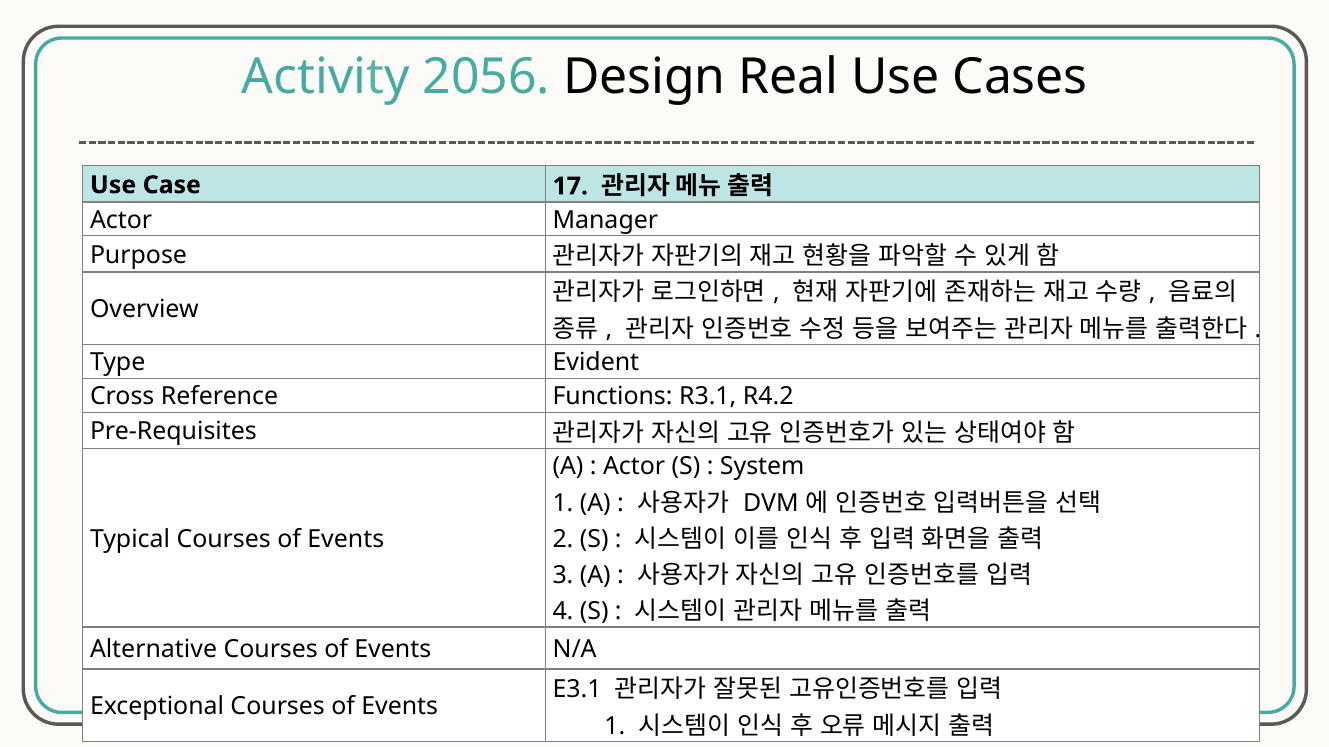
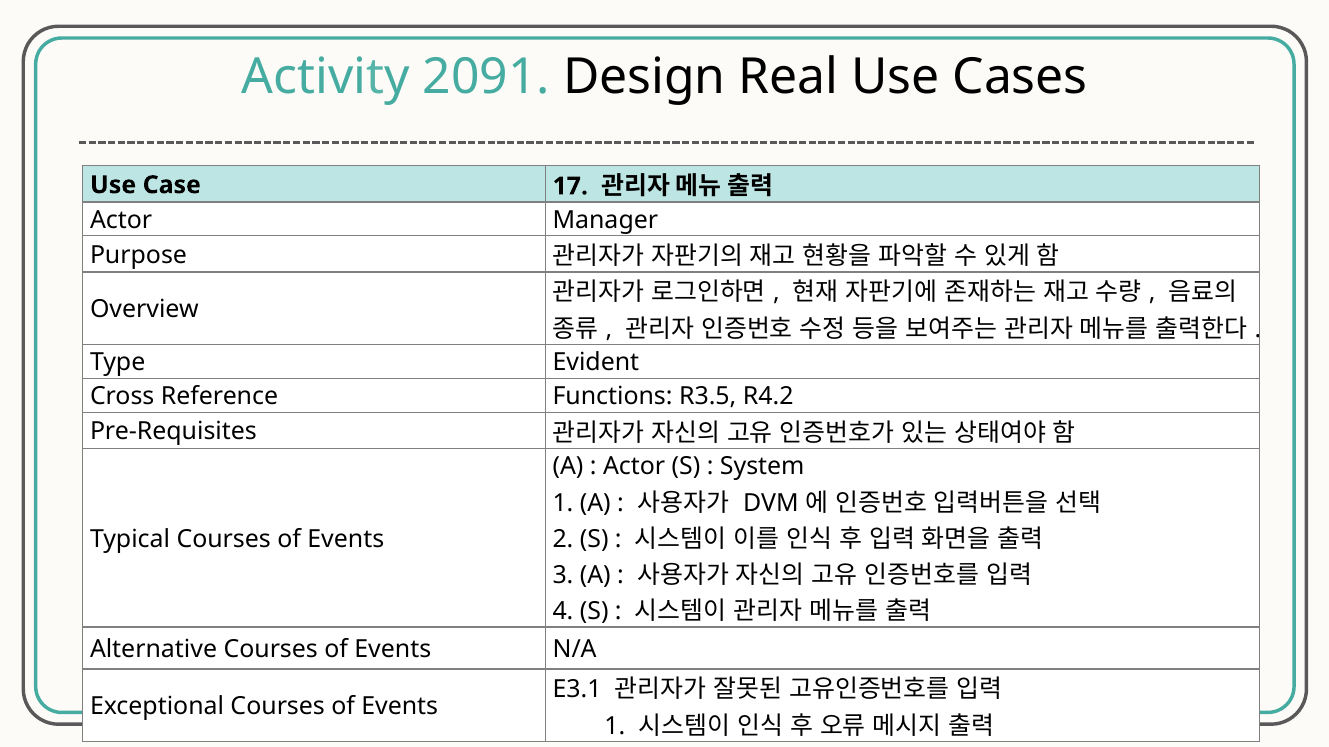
2056: 2056 -> 2091 (486, 77)
R3.1: R3.1 -> R3.5 (708, 397)
